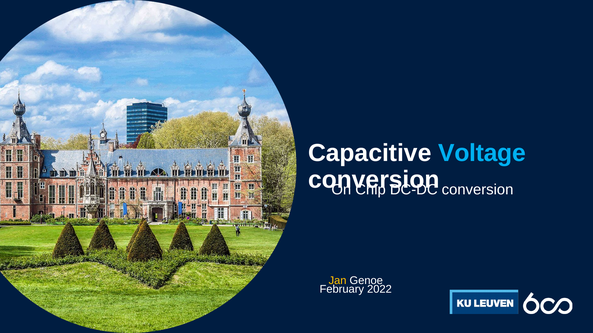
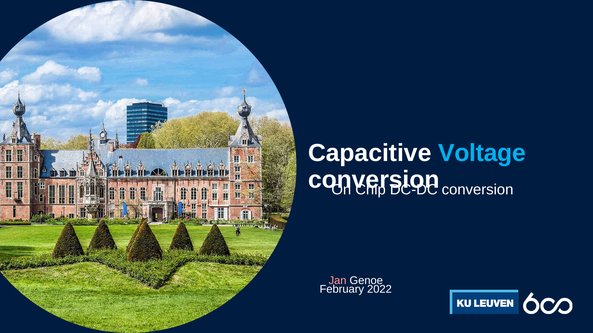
Jan colour: yellow -> pink (338, 281)
